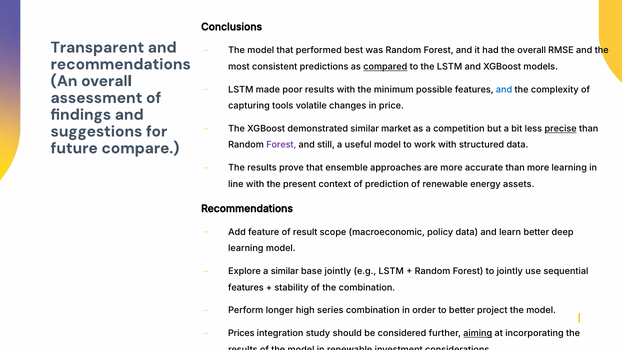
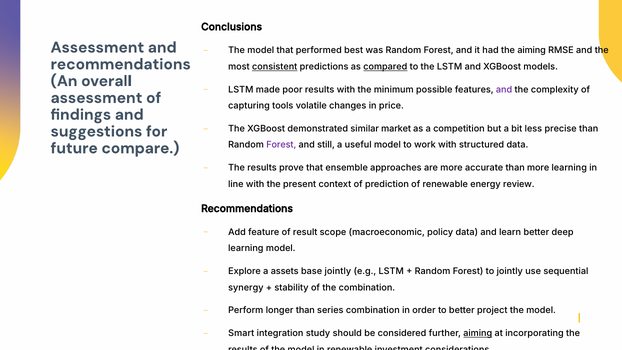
Transparent: Transparent -> Assessment (97, 47)
the overall: overall -> aiming (532, 50)
consistent underline: none -> present (275, 67)
and colour: blue -> purple (504, 89)
precise underline: present -> none (561, 129)
assets: assets -> review (519, 184)
a similar: similar -> assets (285, 271)
features: features -> synergy (246, 287)
longer high: high -> than (305, 310)
Prices: Prices -> Smart (241, 333)
